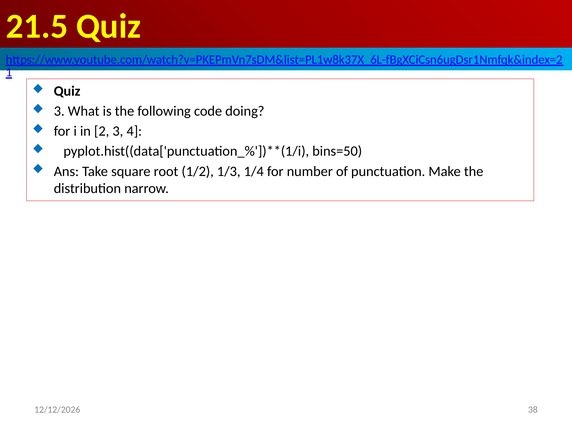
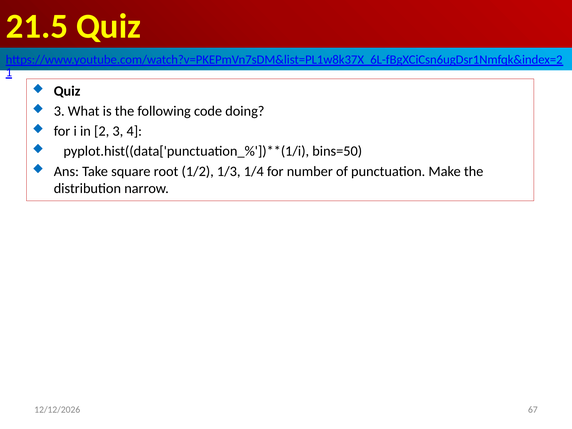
38: 38 -> 67 (533, 410)
